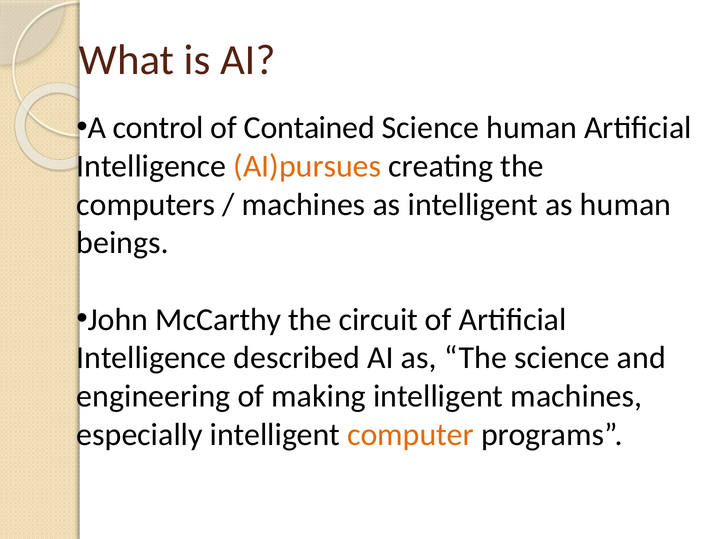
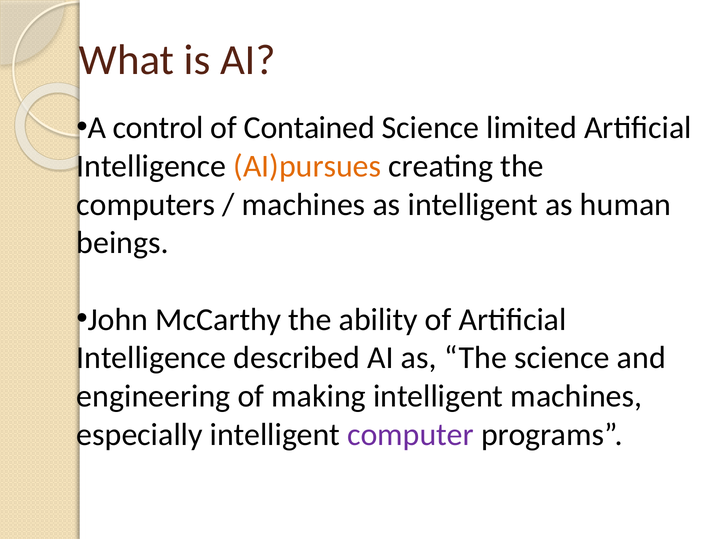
Science human: human -> limited (532, 128)
circuit: circuit -> ability (378, 320)
computer colour: orange -> purple (411, 435)
